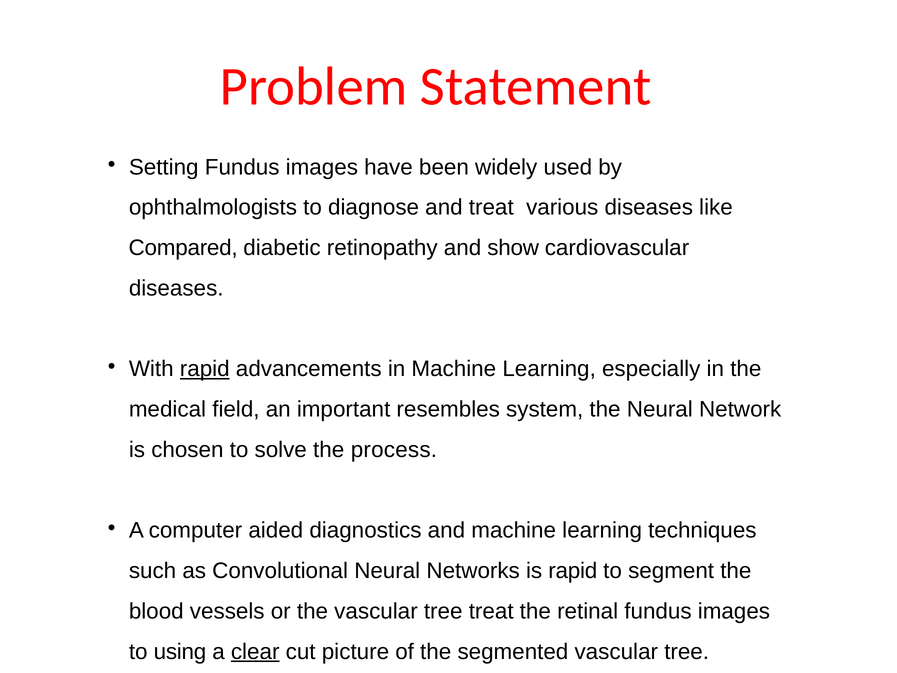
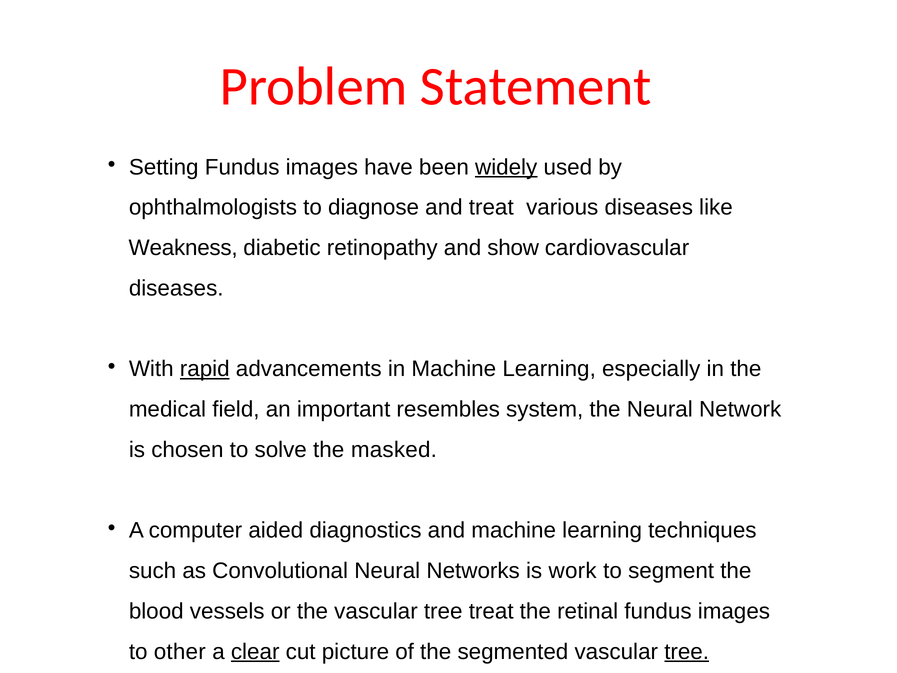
widely underline: none -> present (506, 167)
Compared: Compared -> Weakness (183, 248)
process: process -> masked (394, 450)
is rapid: rapid -> work (573, 571)
using: using -> other (180, 651)
tree underline: none -> present (687, 651)
